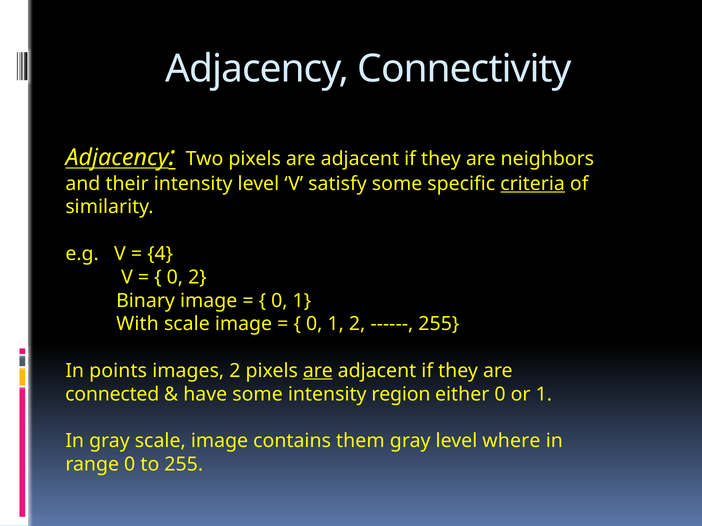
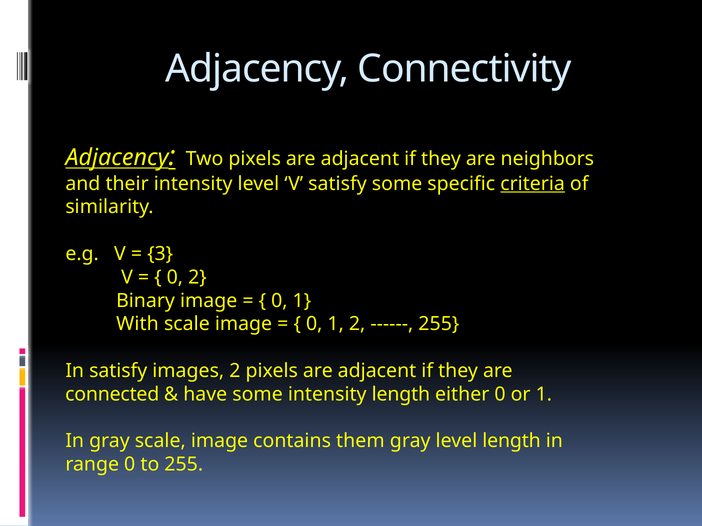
4: 4 -> 3 (160, 254)
In points: points -> satisfy (118, 371)
are underline: present -> none (318, 371)
intensity region: region -> length (401, 395)
level where: where -> length (512, 441)
